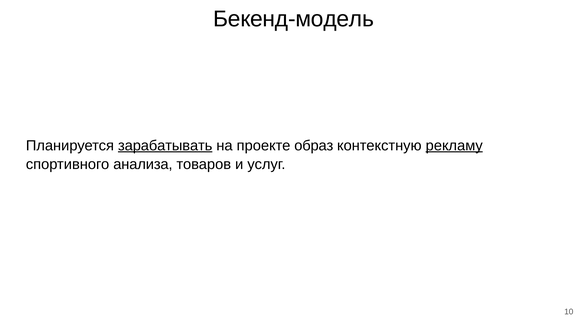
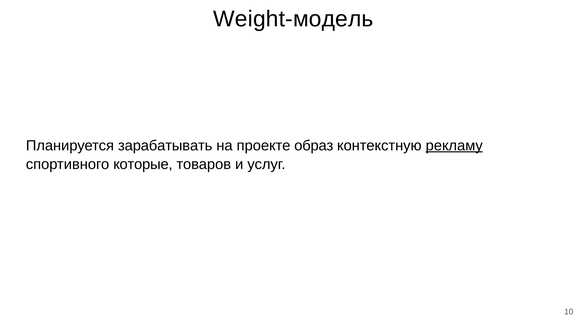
Бекенд-модель: Бекенд-модель -> Weight-модель (293, 19)
зарабатывать underline: present -> none (165, 146)
анализа: анализа -> которые (143, 165)
